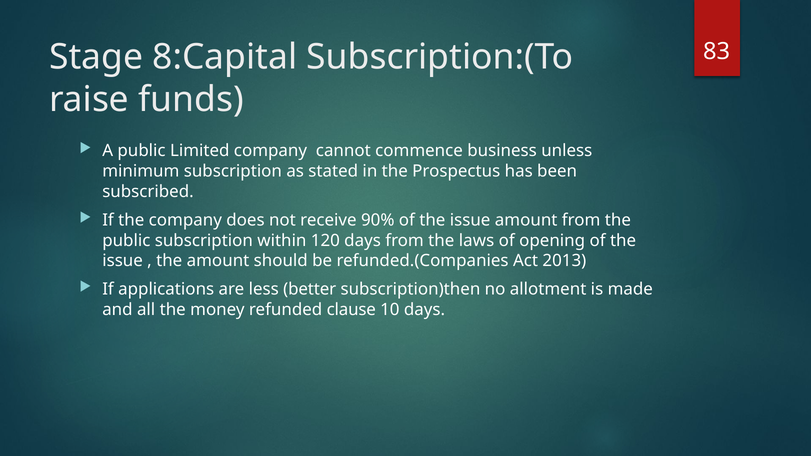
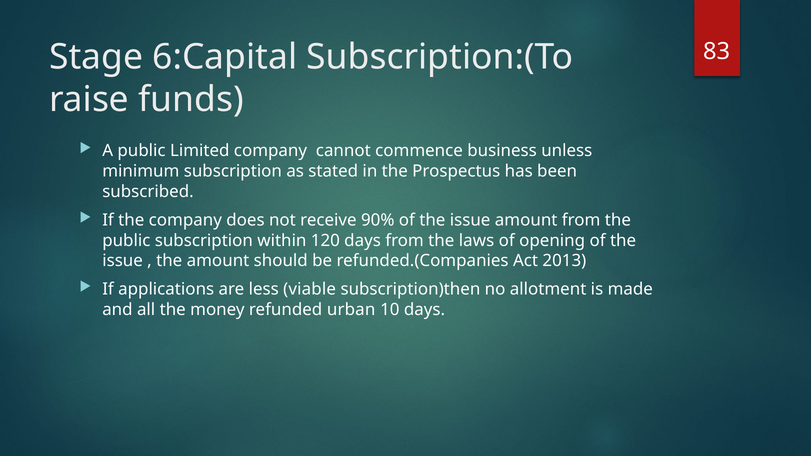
8:Capital: 8:Capital -> 6:Capital (225, 57)
better: better -> viable (310, 290)
clause: clause -> urban (351, 310)
